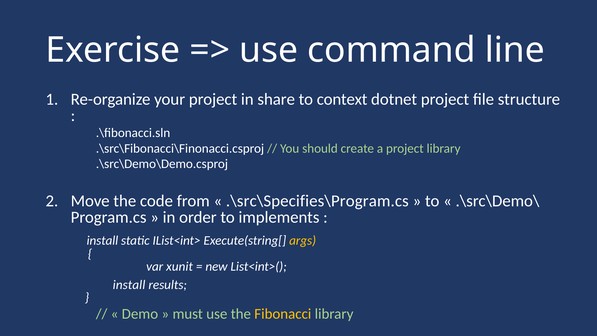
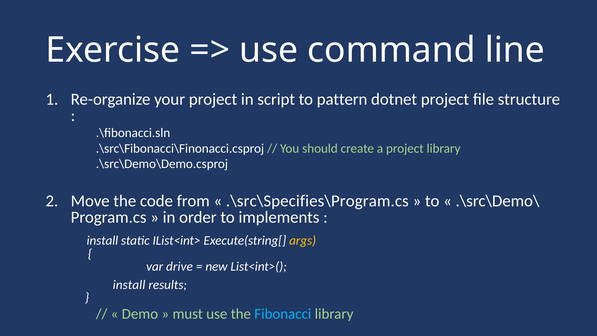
share: share -> script (276, 99)
context: context -> pattern (342, 99)
xunit: xunit -> drive (179, 266)
Fibonacci colour: yellow -> light blue (283, 314)
